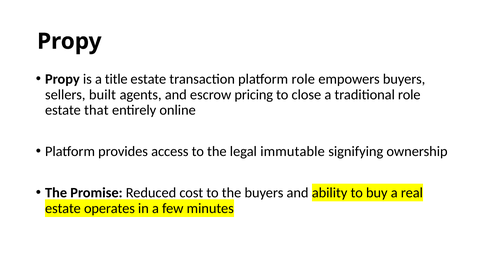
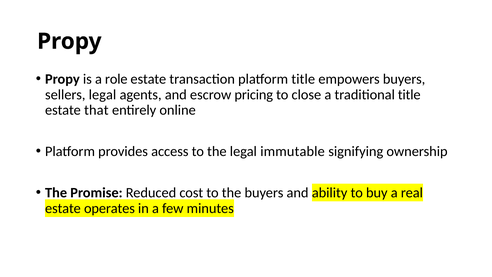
title: title -> role (116, 79)
platform role: role -> title (303, 79)
sellers built: built -> legal (102, 95)
traditional role: role -> title (409, 95)
